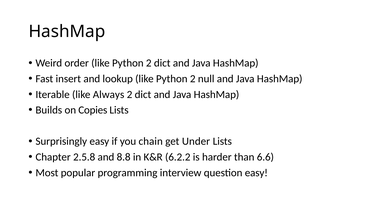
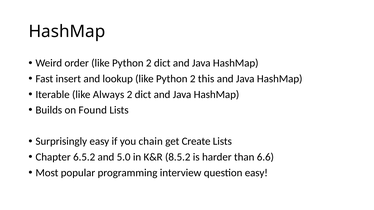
null: null -> this (206, 79)
Copies: Copies -> Found (93, 110)
Under: Under -> Create (196, 142)
2.5.8: 2.5.8 -> 6.5.2 (84, 157)
8.8: 8.8 -> 5.0 (124, 157)
6.2.2: 6.2.2 -> 8.5.2 (178, 157)
